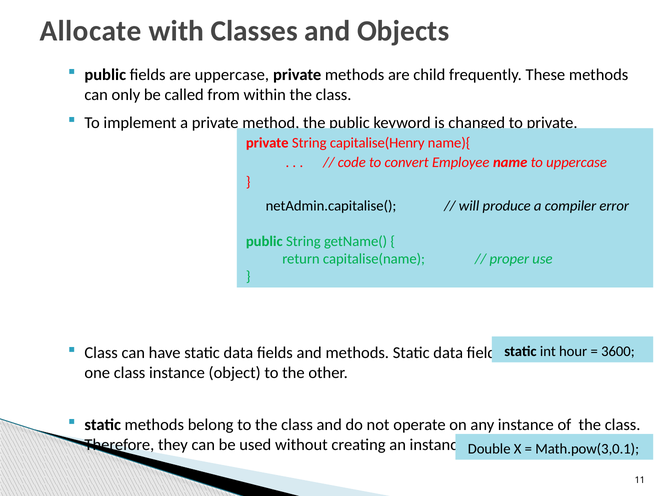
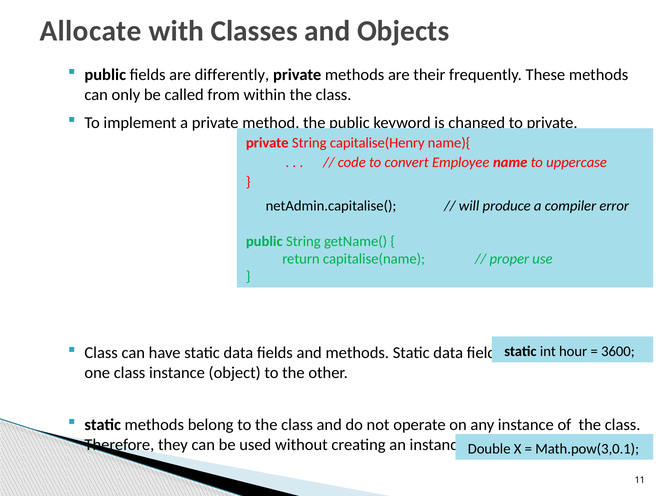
are uppercase: uppercase -> differently (232, 75)
child: child -> their (429, 75)
